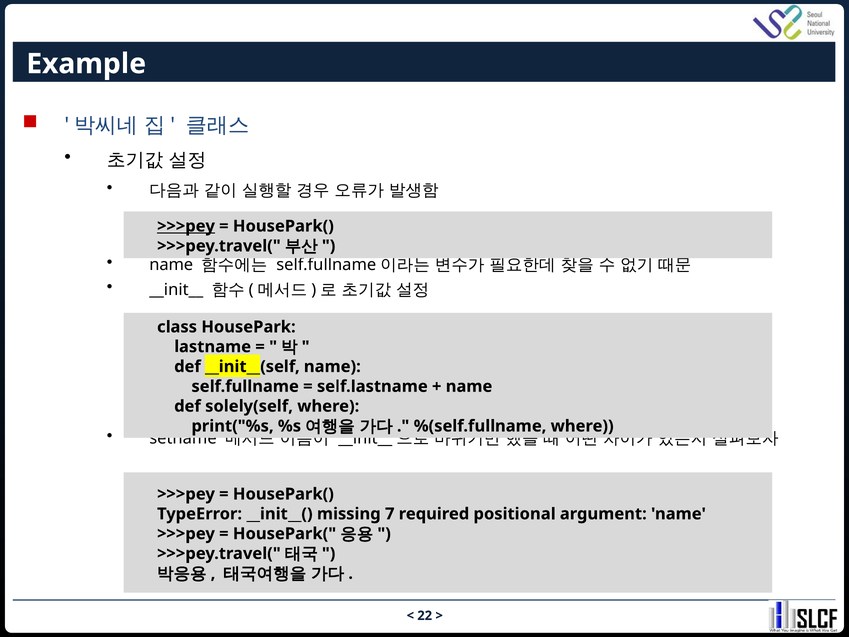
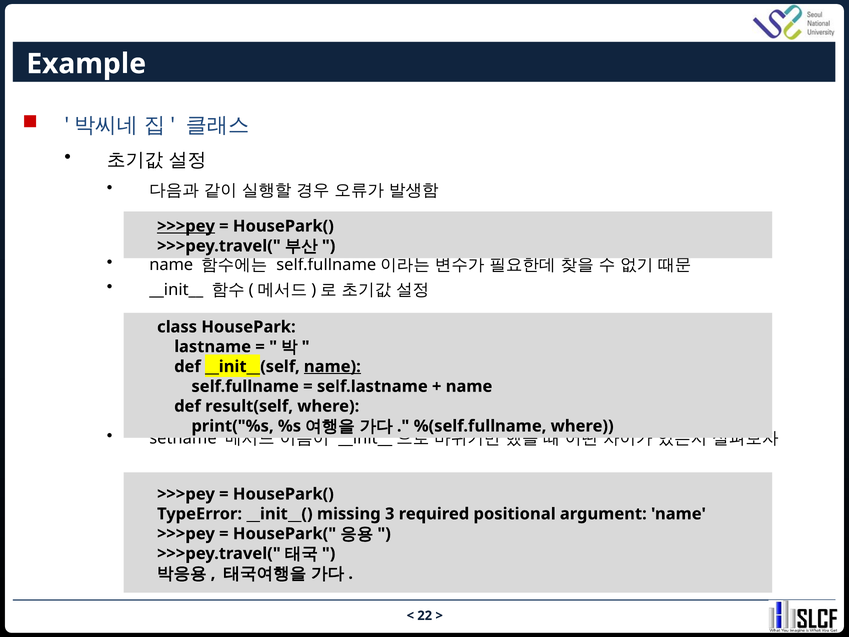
name underline: none -> present (332, 366)
solely(self: solely(self -> result(self (249, 406)
7: 7 -> 3 (390, 514)
